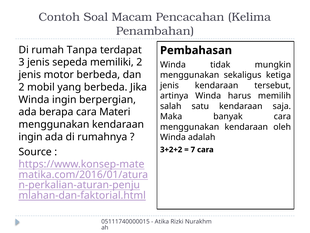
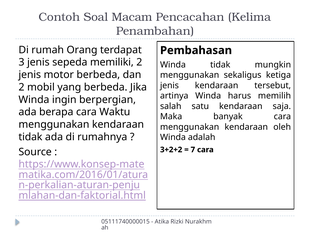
Tanpa: Tanpa -> Orang (82, 50)
Materi: Materi -> Waktu (115, 112)
ingin: ingin -> tidak (30, 137)
